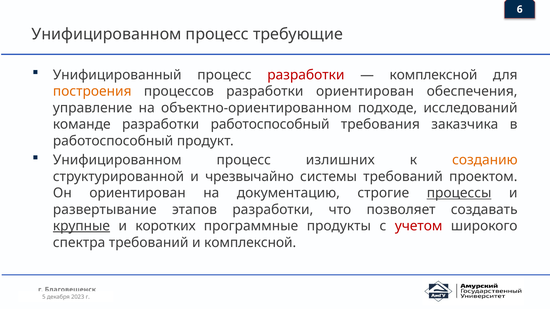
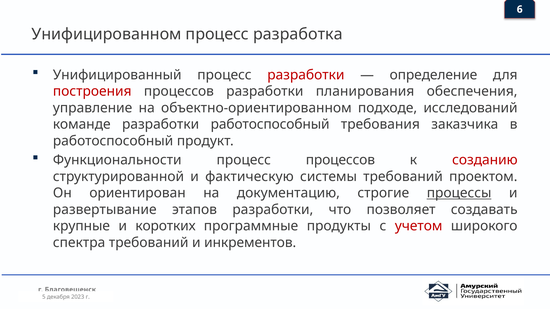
требующие: требующие -> разработка (298, 34)
комплексной: комплексной -> определение (433, 75)
построения colour: orange -> red (92, 92)
разработки ориентирован: ориентирован -> планирования (365, 92)
Унифицированном: Унифицированном -> Функциональности (117, 160)
процесс излишних: излишних -> процессов (340, 160)
созданию colour: orange -> red (485, 160)
чрезвычайно: чрезвычайно -> фактическую (249, 177)
крупные underline: present -> none (81, 226)
и комплексной: комплексной -> инкрементов (250, 243)
